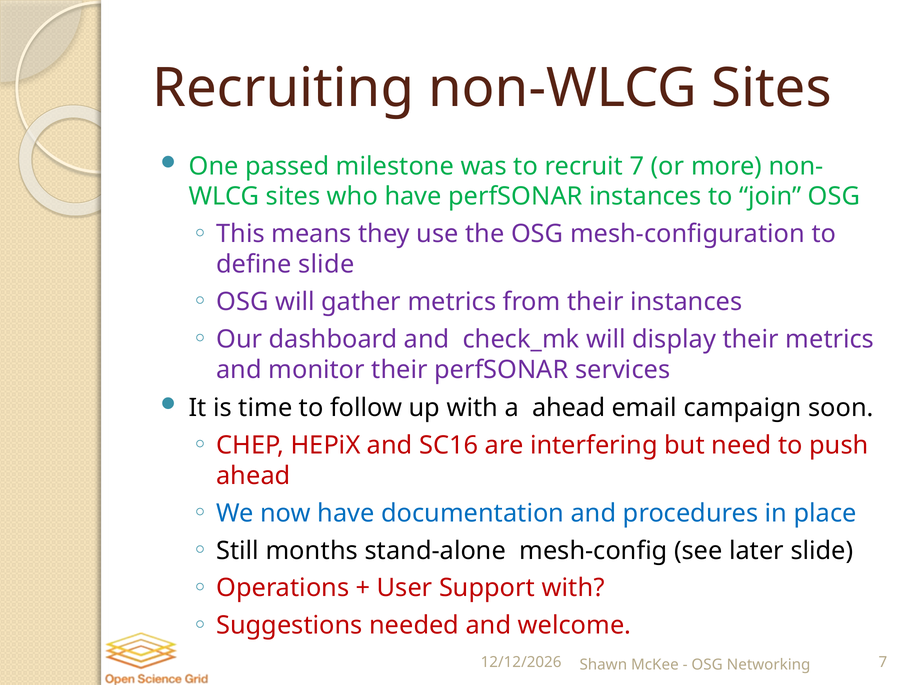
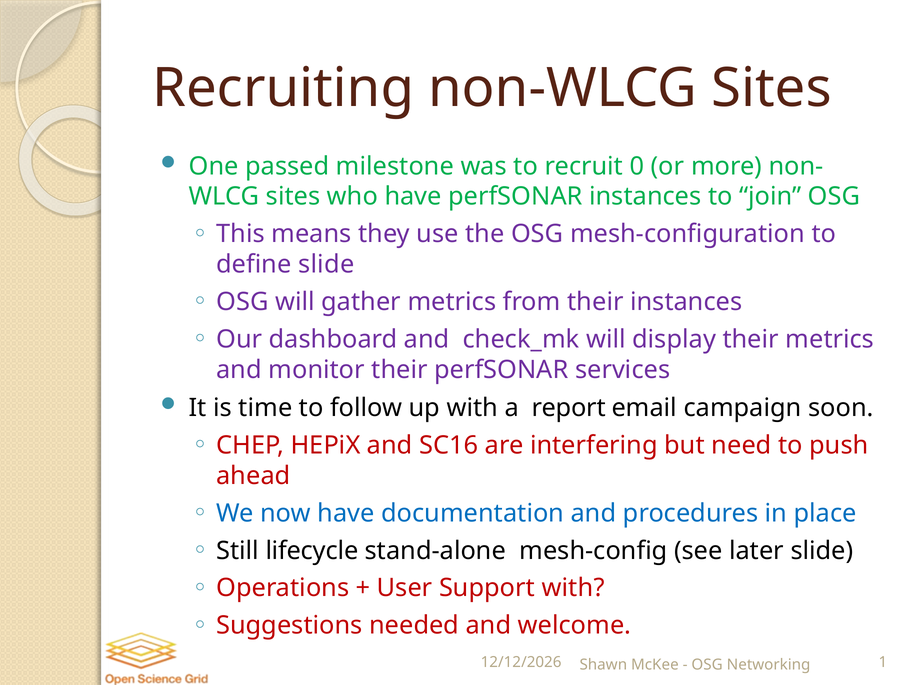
recruit 7: 7 -> 0 (637, 166)
a ahead: ahead -> report (569, 408)
months: months -> lifecycle (312, 550)
Networking 7: 7 -> 1 (883, 662)
